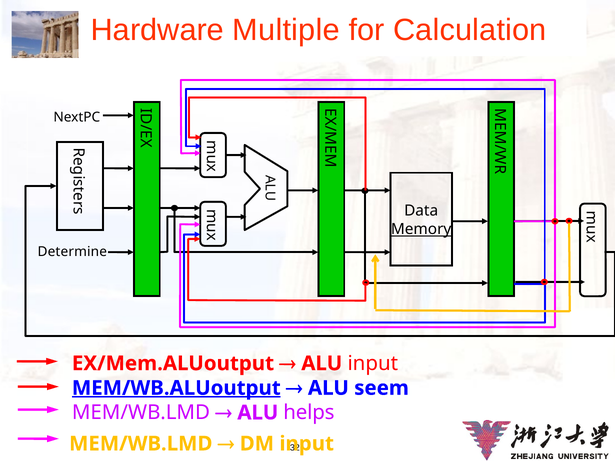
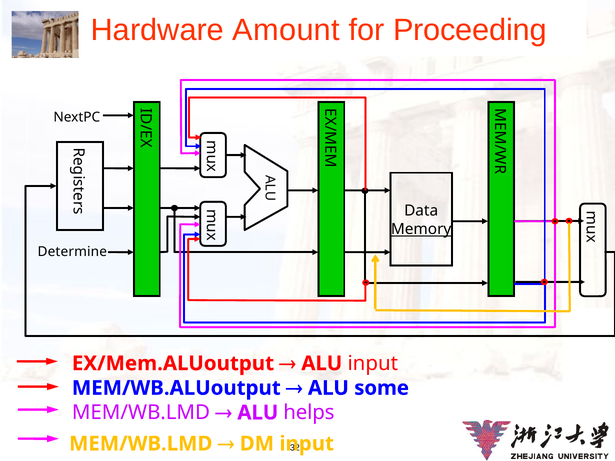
Multiple: Multiple -> Amount (286, 30)
Calculation: Calculation -> Proceeding (470, 30)
MEM/WB.ALUoutput underline: present -> none (176, 388)
seem: seem -> some (382, 388)
